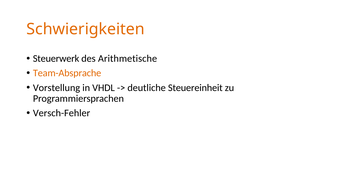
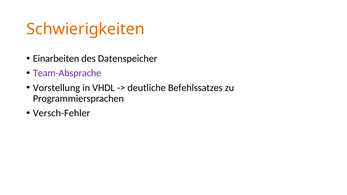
Steuerwerk: Steuerwerk -> Einarbeiten (56, 59)
Arithmetische: Arithmetische -> Datenspeicher (128, 59)
Team-Absprache colour: orange -> purple (67, 73)
Steuereinheit: Steuereinheit -> Befehlssatzes (195, 88)
